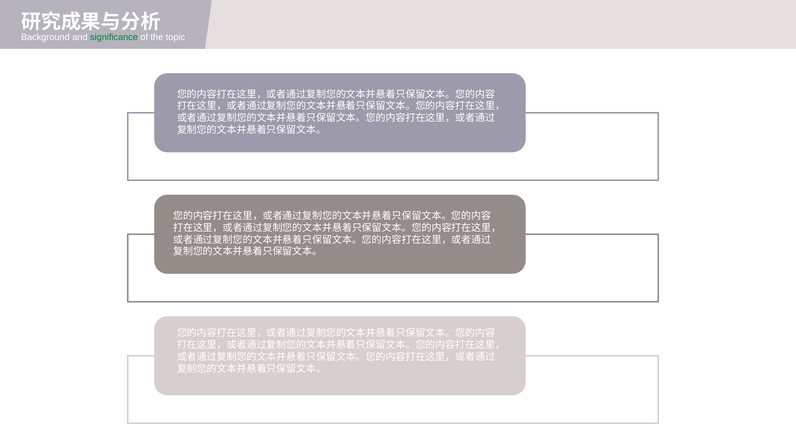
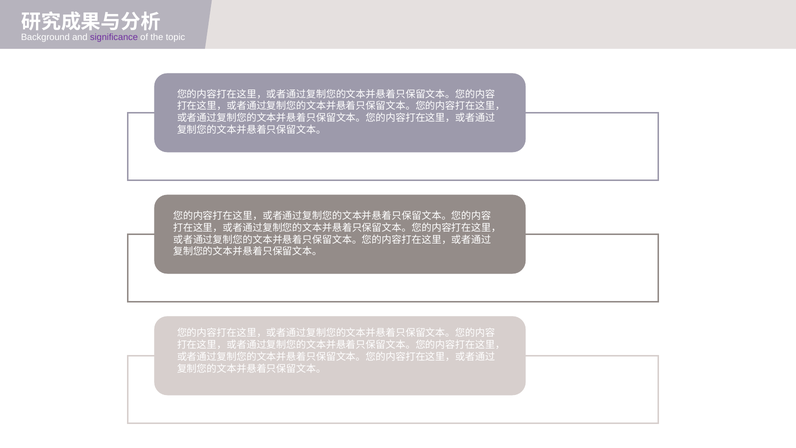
significance colour: green -> purple (114, 37)
